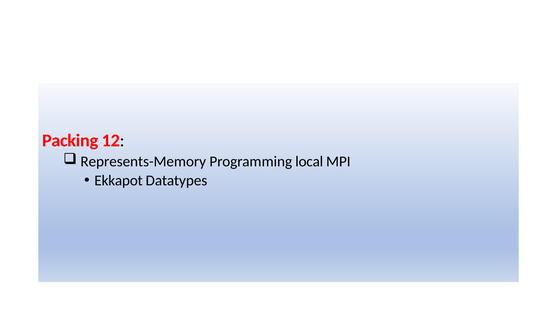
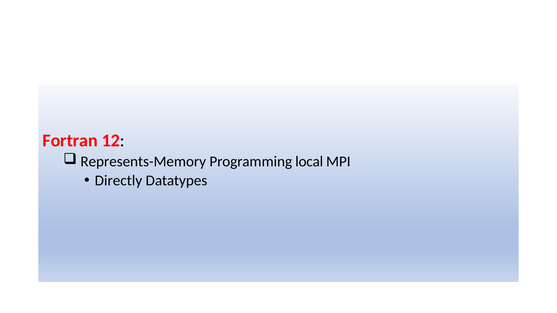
Packing: Packing -> Fortran (70, 141)
Ekkapot: Ekkapot -> Directly (118, 181)
